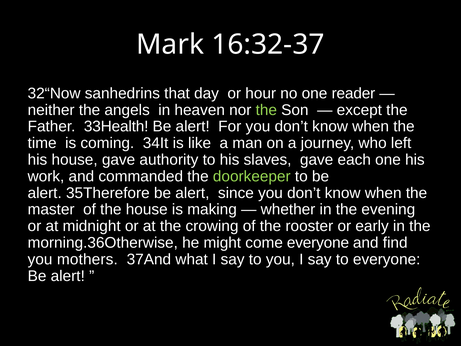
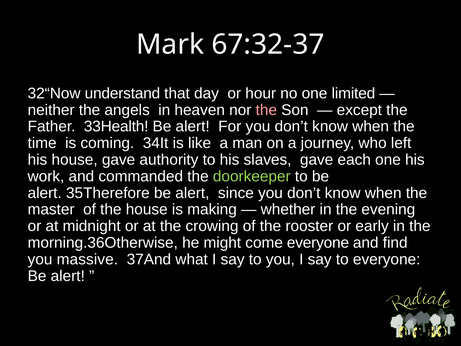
16:32-37: 16:32-37 -> 67:32-37 (268, 45)
sanhedrins: sanhedrins -> understand (122, 93)
reader: reader -> limited (353, 93)
the colour: light green -> pink (266, 110)
mothers: mothers -> massive (87, 259)
